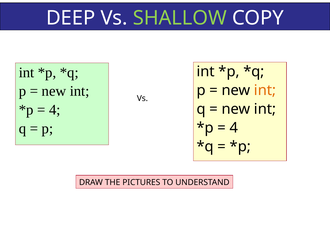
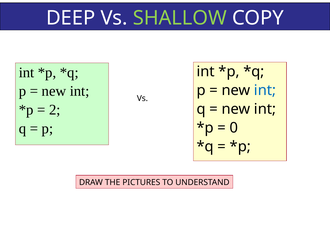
int colour: orange -> blue (265, 91)
4: 4 -> 2 (55, 110)
4: 4 -> 0 (234, 128)
